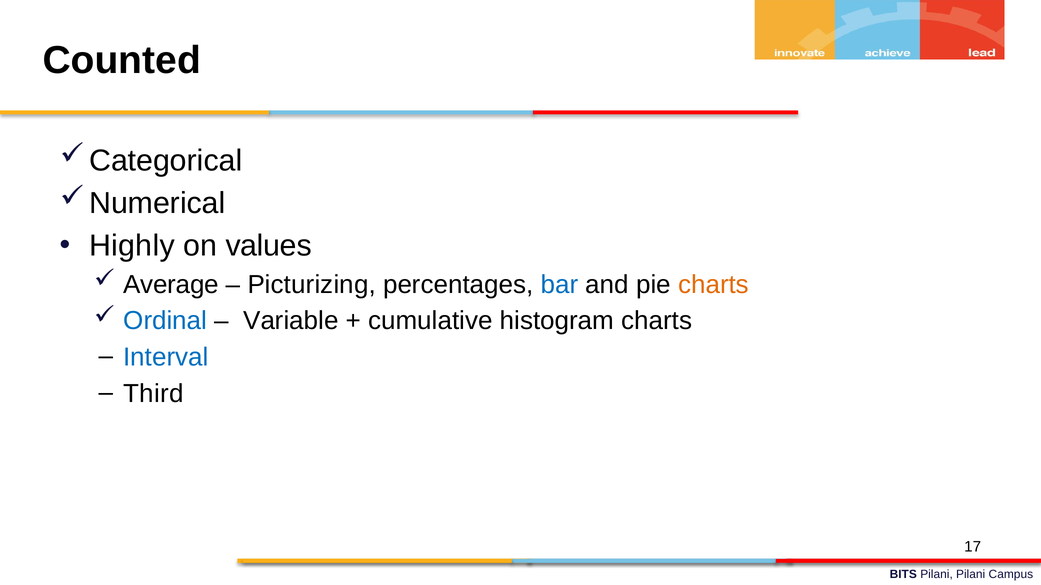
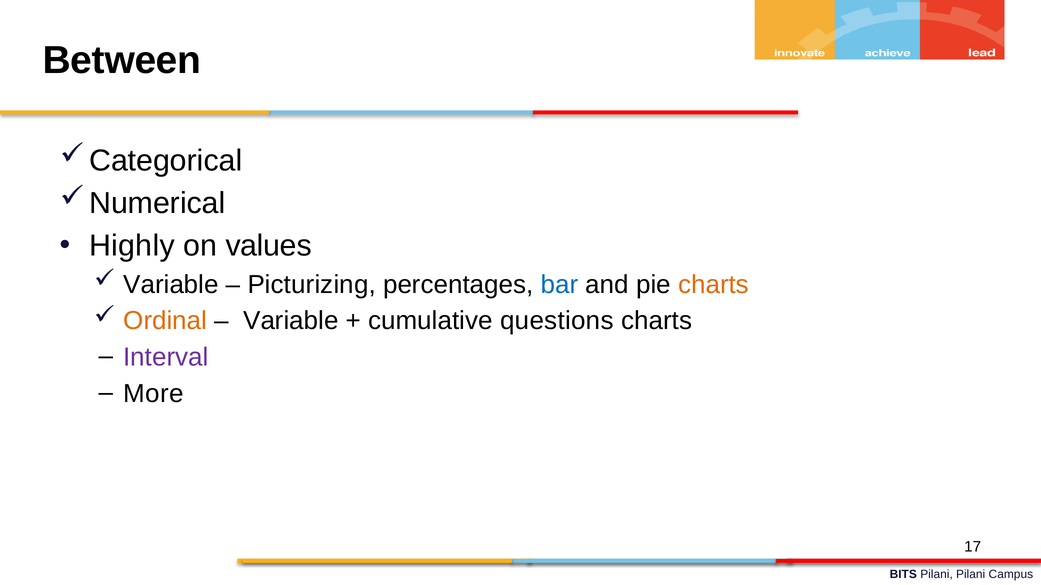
Counted: Counted -> Between (122, 61)
Average: Average -> Variable (171, 285)
Ordinal colour: blue -> orange (165, 321)
histogram: histogram -> questions (557, 321)
Interval colour: blue -> purple (166, 358)
Third: Third -> More (153, 394)
